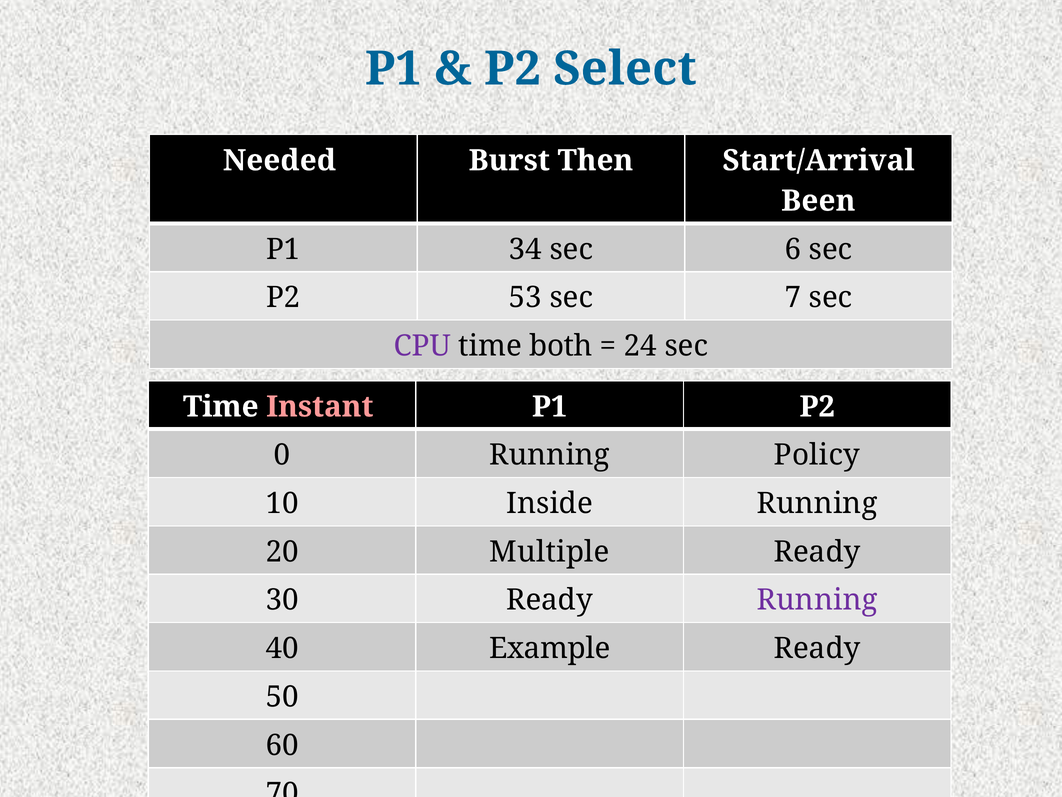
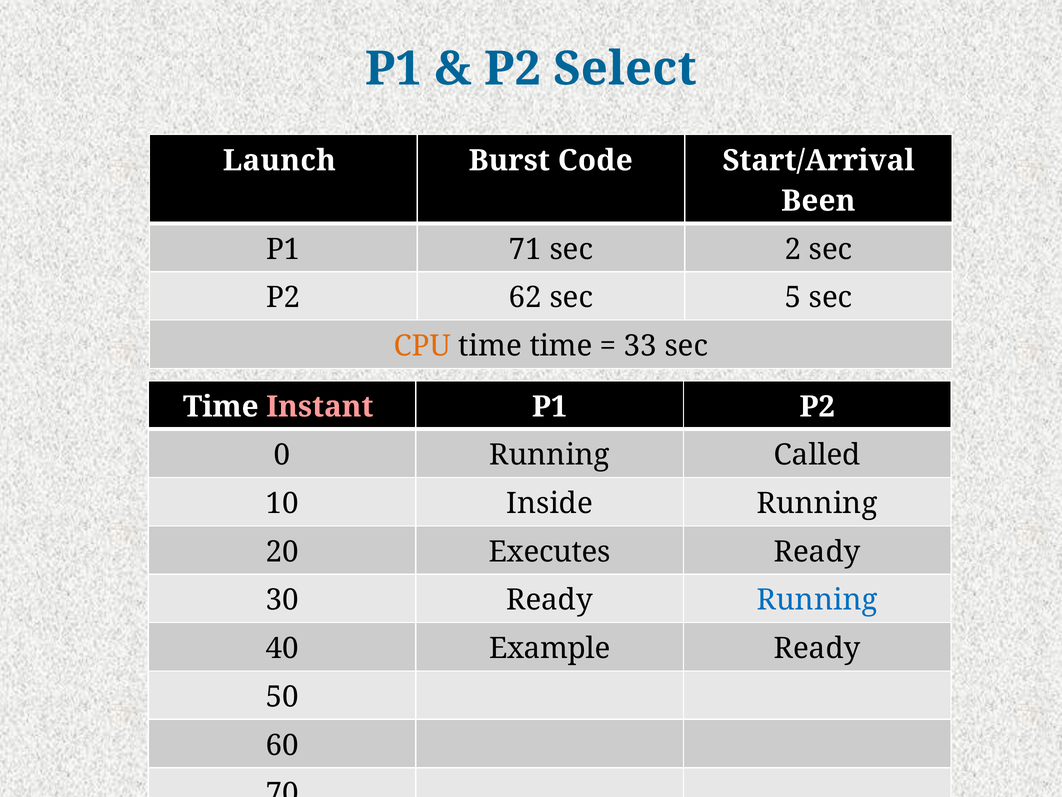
Needed: Needed -> Launch (279, 160)
Then: Then -> Code (595, 160)
34: 34 -> 71 (525, 249)
6: 6 -> 2 (793, 249)
53: 53 -> 62 (525, 297)
7: 7 -> 5 (793, 297)
CPU colour: purple -> orange (422, 346)
time both: both -> time (561, 346)
24: 24 -> 33 (640, 346)
Policy: Policy -> Called (817, 455)
Multiple: Multiple -> Executes (550, 551)
Running colour: purple -> blue (817, 600)
